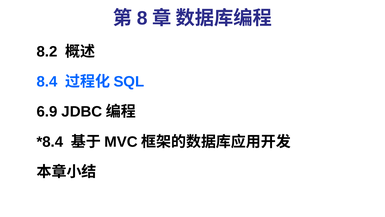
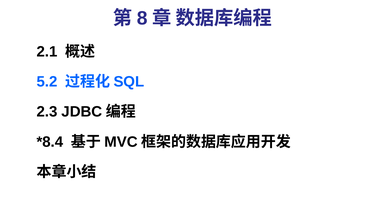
8.2: 8.2 -> 2.1 (47, 52)
8.4: 8.4 -> 5.2 (47, 82)
6.9: 6.9 -> 2.3 (47, 112)
